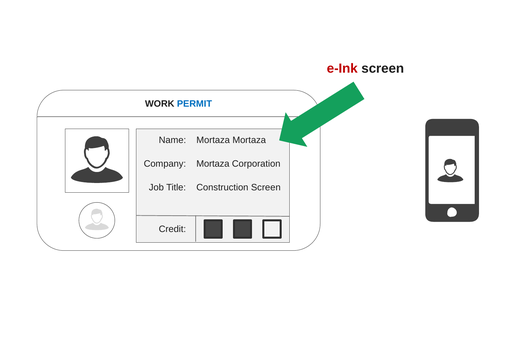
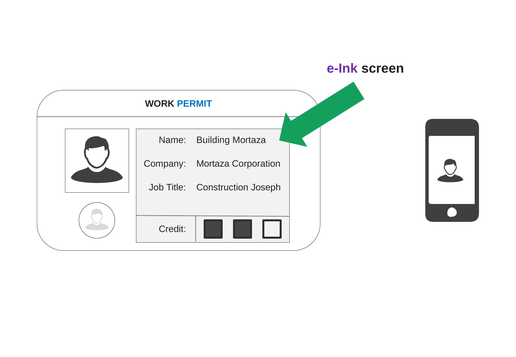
e-Ink colour: red -> purple (342, 68)
Mortaza: Mortaza -> Building (213, 140)
Construction Screen: Screen -> Joseph (266, 187)
